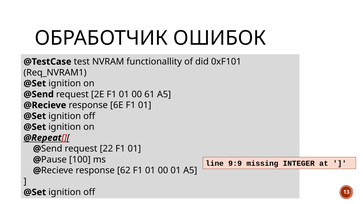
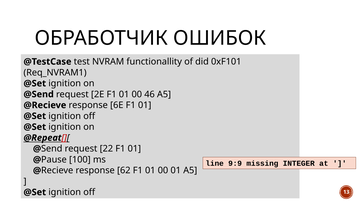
61: 61 -> 46 (150, 94)
